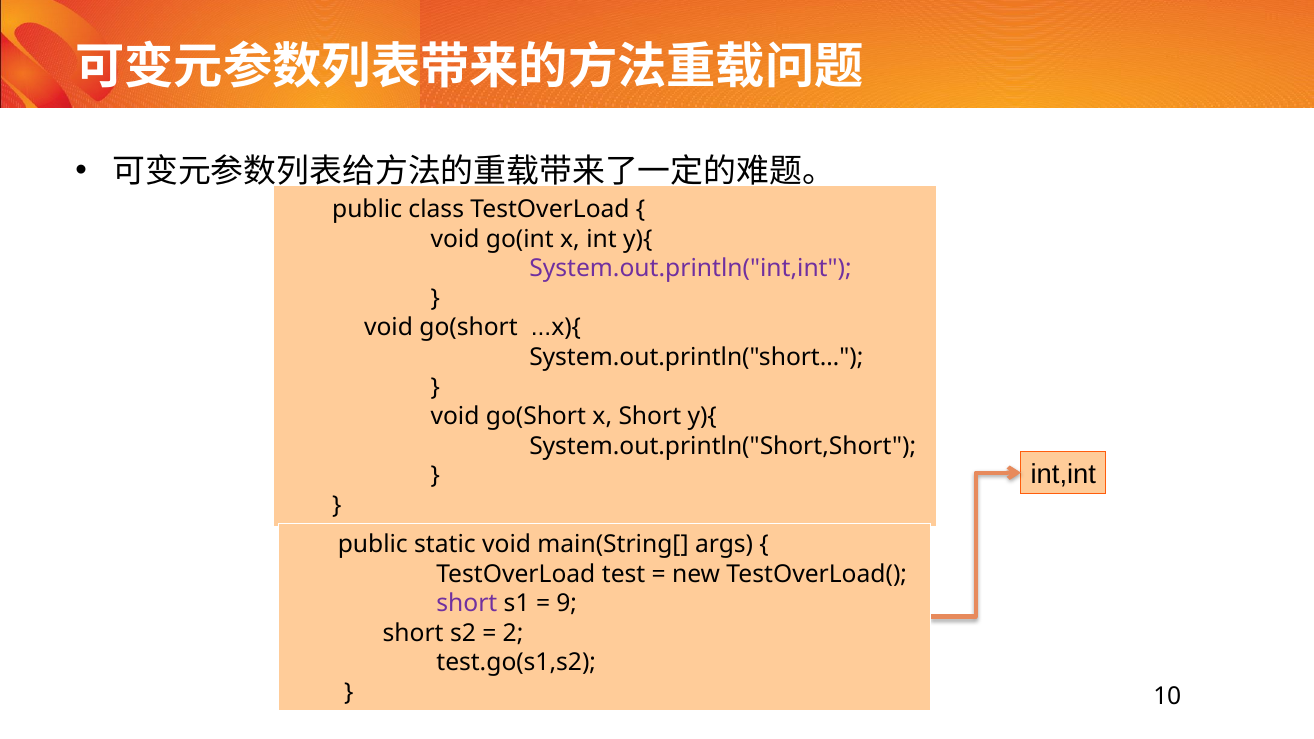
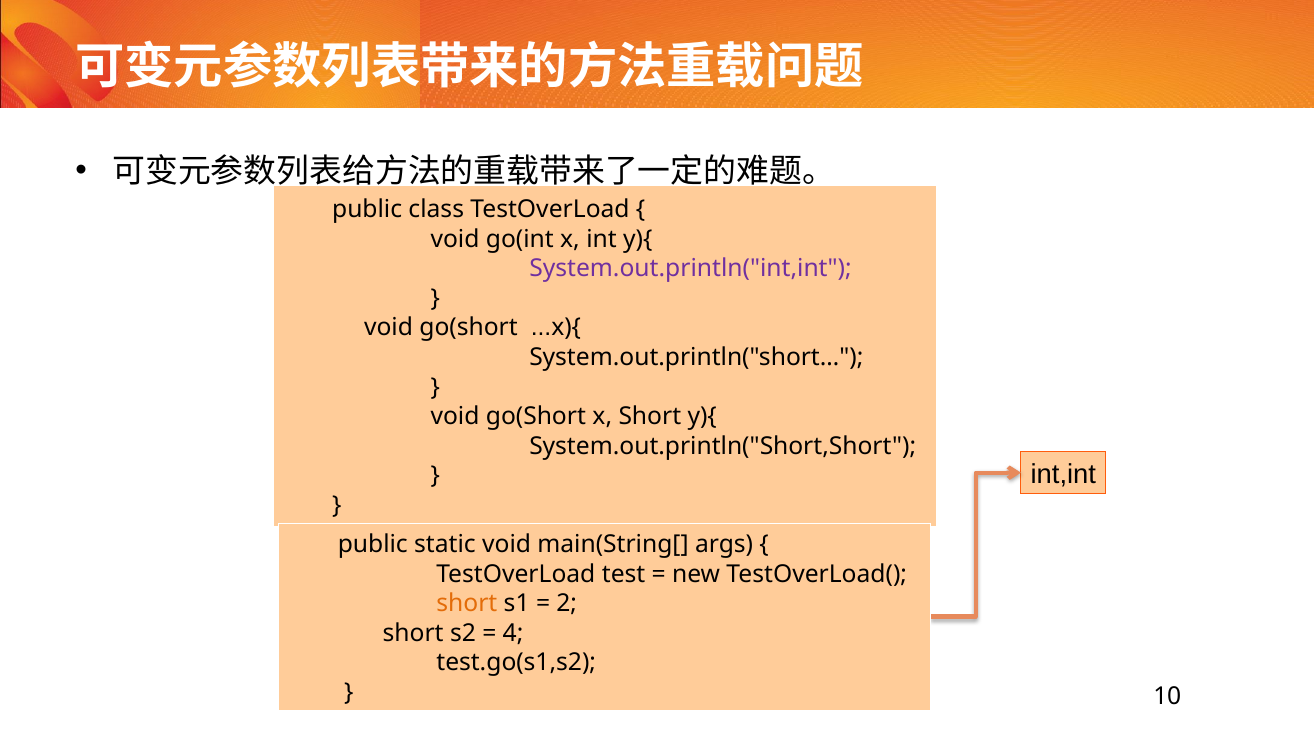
short colour: purple -> orange (467, 604)
9: 9 -> 2 (567, 604)
2: 2 -> 4 (513, 633)
